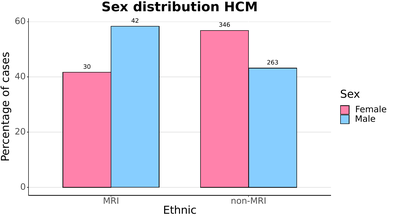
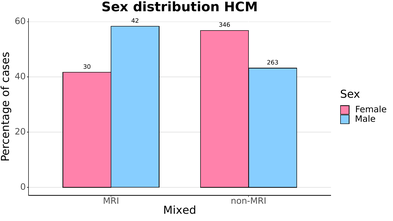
Ethnic: Ethnic -> Mixed (180, 210)
